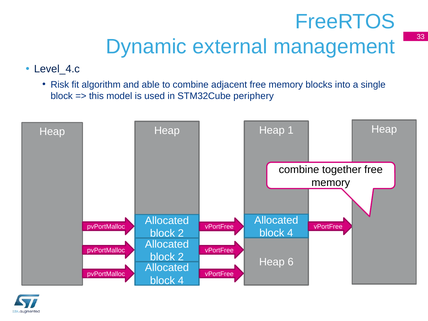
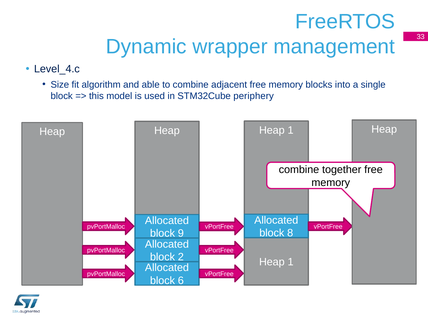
external: external -> wrapper (230, 46)
Risk: Risk -> Size (60, 85)
4: 4 -> 8 (290, 233)
2: 2 -> 9 (181, 233)
6: 6 -> 1 (291, 262)
4: 4 -> 6 (181, 281)
